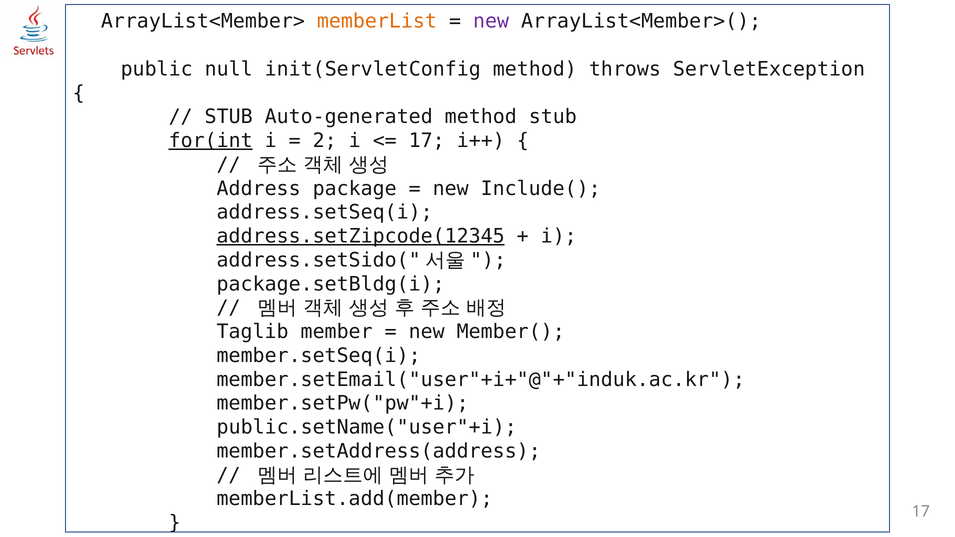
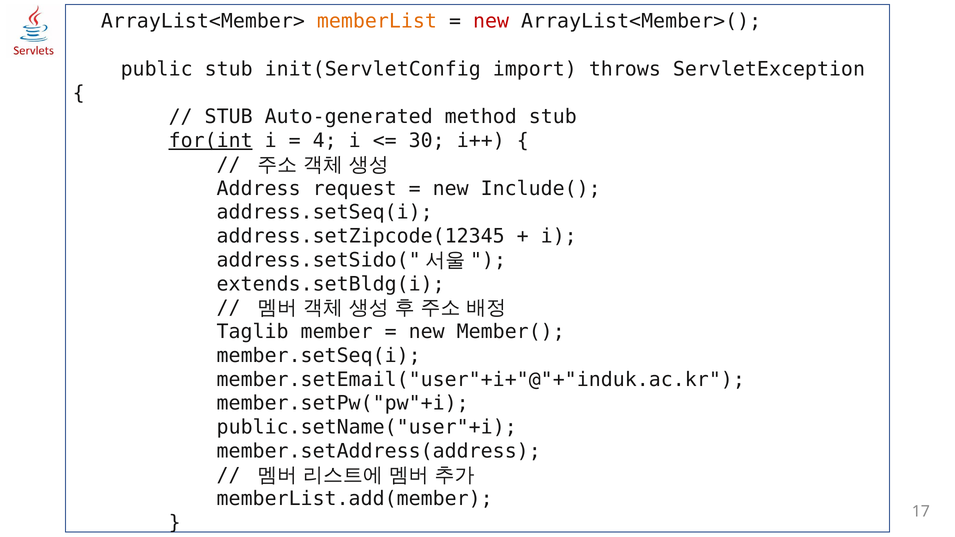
new colour: purple -> red (491, 21)
public null: null -> stub (229, 69)
init(ServletConfig method: method -> import (535, 69)
2: 2 -> 4 (325, 141)
17: 17 -> 30 (427, 141)
package: package -> request (355, 189)
address.setZipcode(12345 underline: present -> none (361, 236)
package.setBldg(i: package.setBldg(i -> extends.setBldg(i (331, 284)
